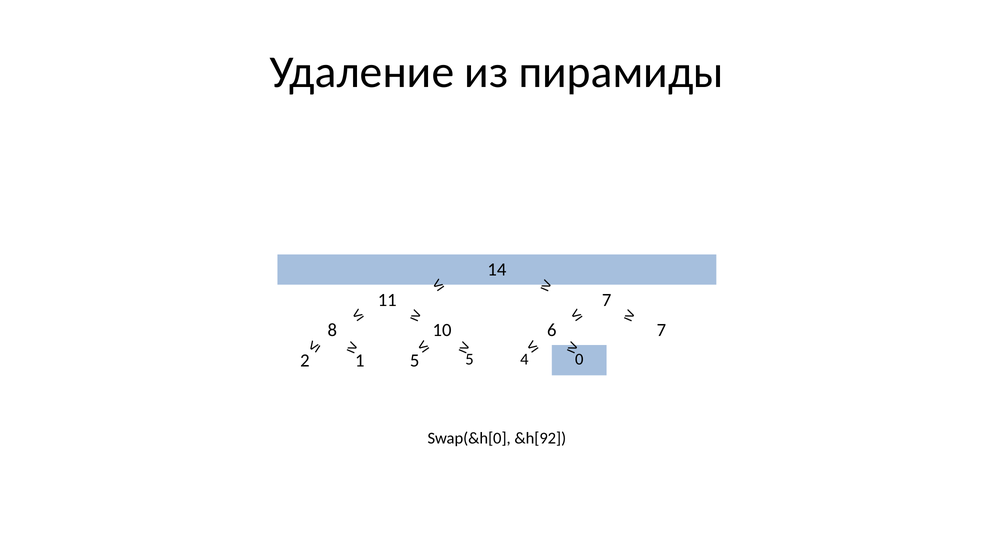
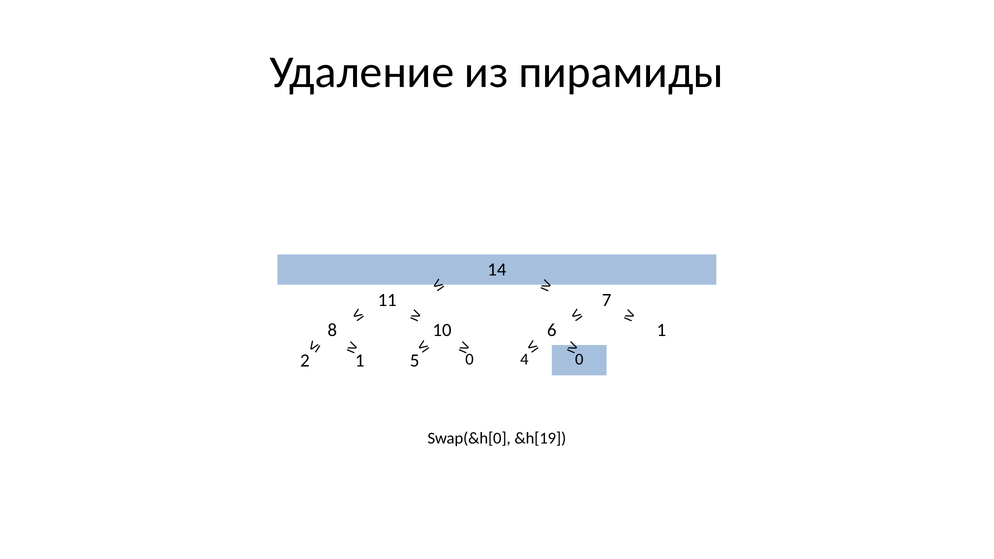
6 7: 7 -> 1 (661, 330)
5 5: 5 -> 0 (470, 359)
&h[92: &h[92 -> &h[19 (540, 438)
